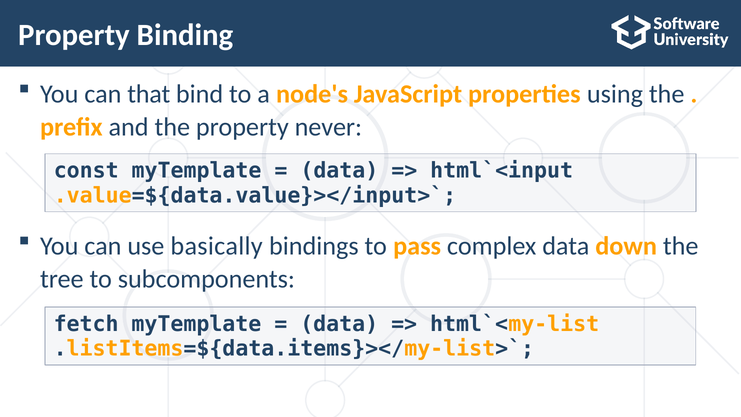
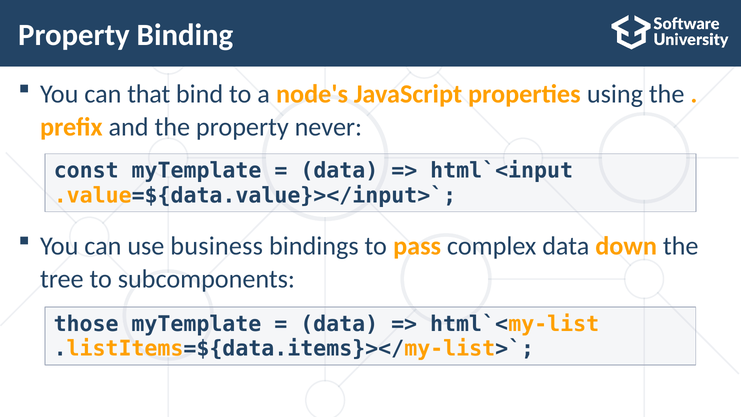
basically: basically -> business (217, 246)
fetch: fetch -> those (86, 324)
